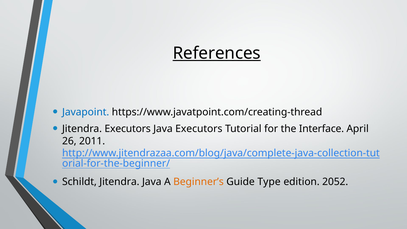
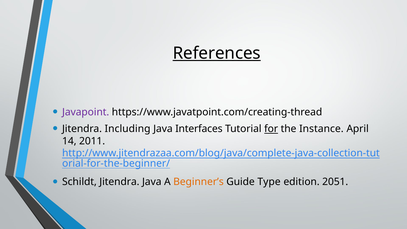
Javapoint colour: blue -> purple (86, 112)
Jitendra Executors: Executors -> Including (128, 129)
Java Executors: Executors -> Interfaces (199, 129)
for underline: none -> present (271, 129)
Interface: Interface -> Instance (321, 129)
26: 26 -> 14 (69, 141)
2052: 2052 -> 2051 (335, 182)
